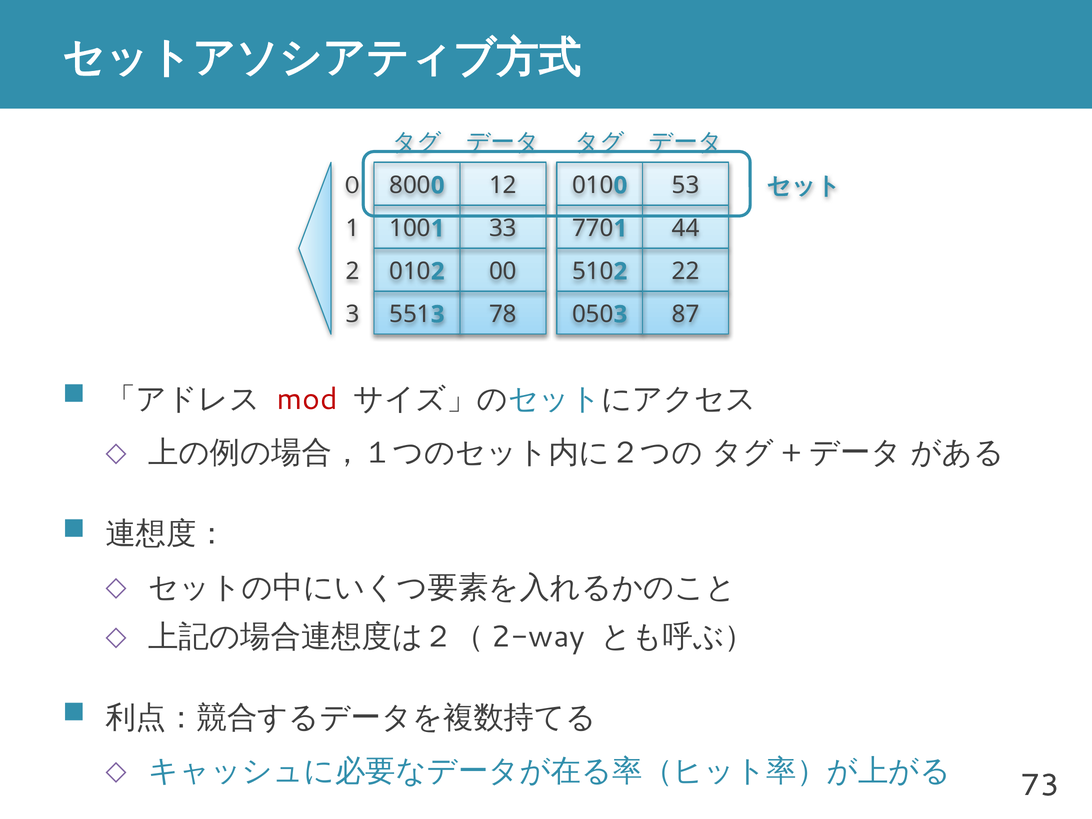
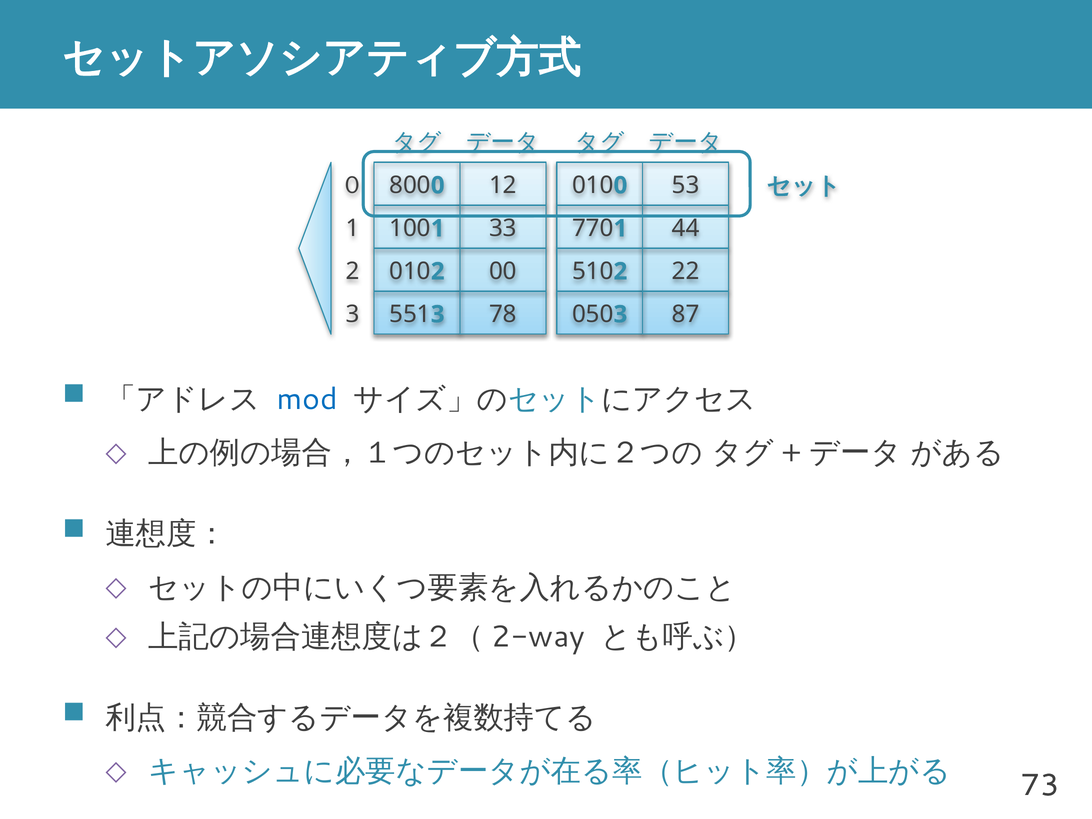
mod colour: red -> blue (307, 399)
